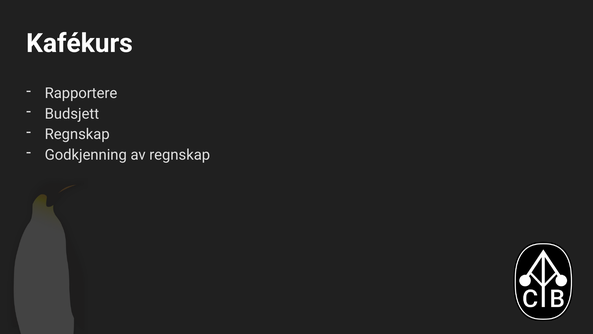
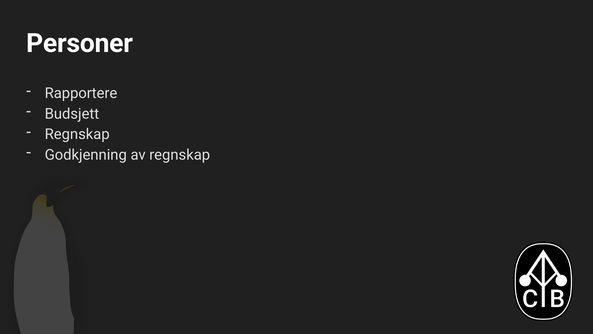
Kafékurs: Kafékurs -> Personer (80, 43)
